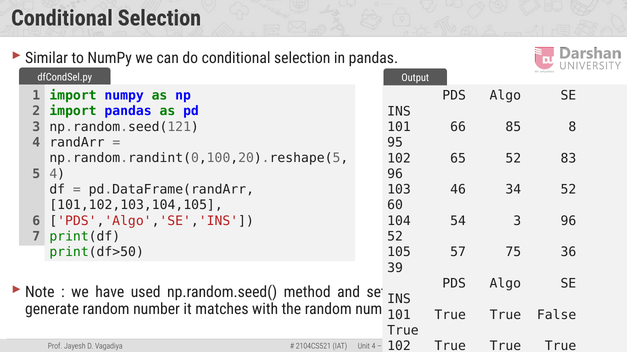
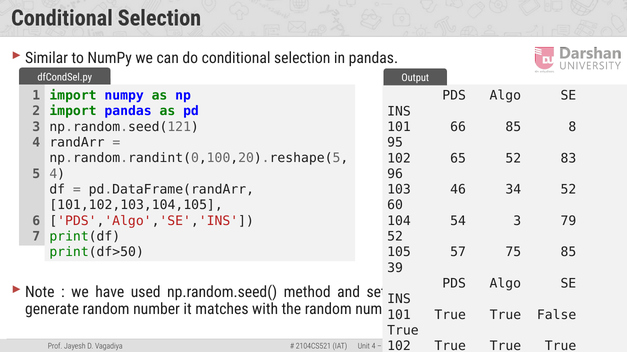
3 96: 96 -> 79 (568, 221)
75 36: 36 -> 85 (568, 253)
